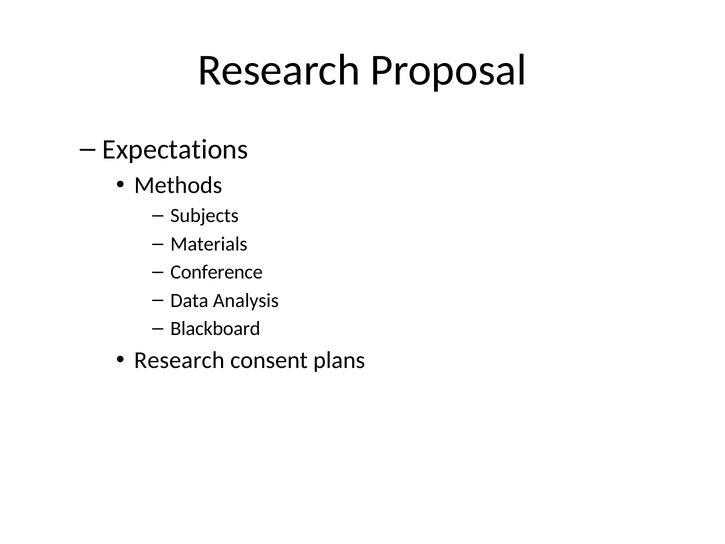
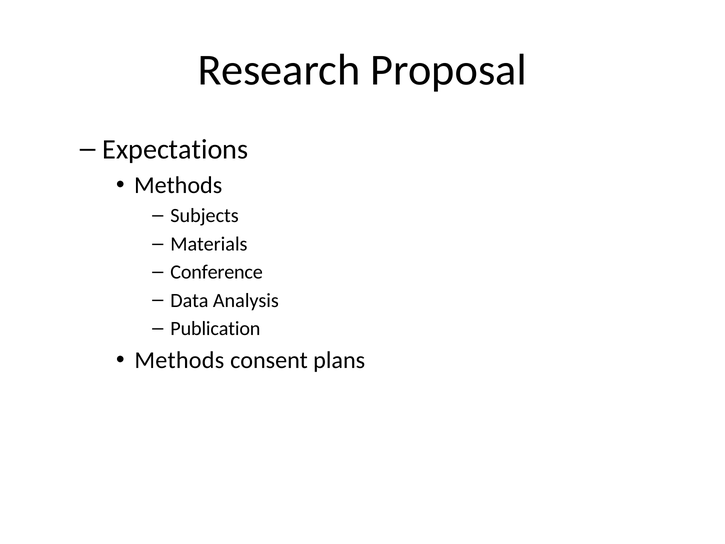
Blackboard: Blackboard -> Publication (215, 329)
Research: Research -> Methods (179, 360)
